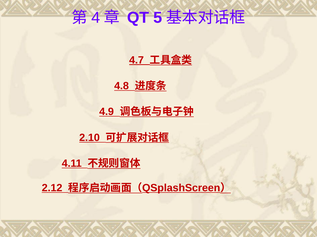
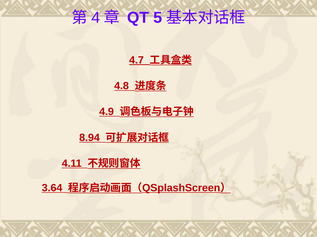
2.10: 2.10 -> 8.94 (90, 138)
2.12: 2.12 -> 3.64 (52, 188)
